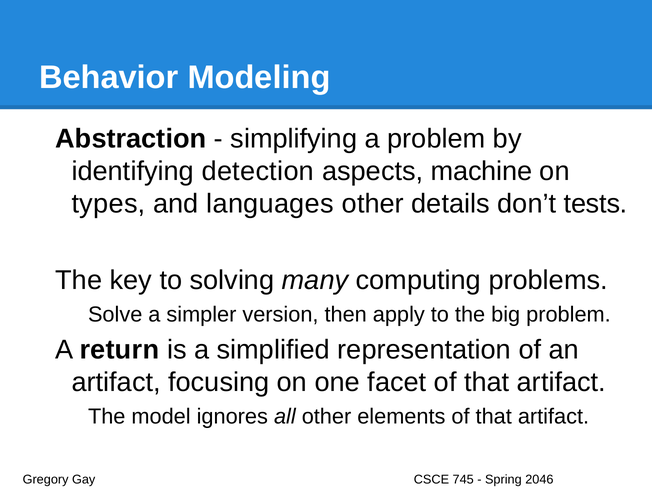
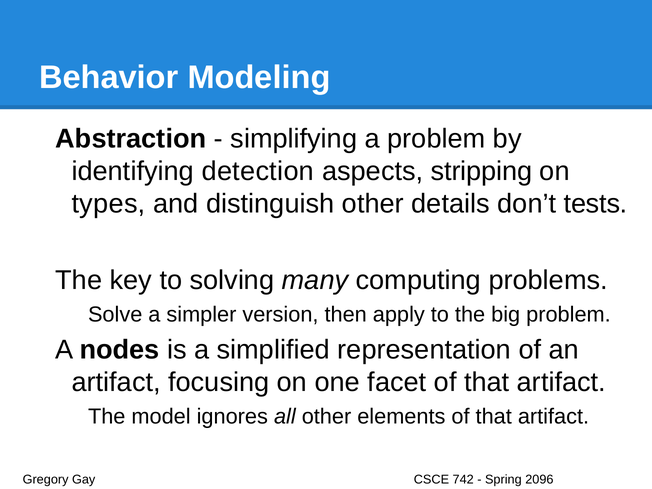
machine: machine -> stripping (481, 171)
languages: languages -> distinguish (270, 204)
return: return -> nodes (119, 350)
745: 745 -> 742 (463, 479)
2046: 2046 -> 2096 (539, 479)
